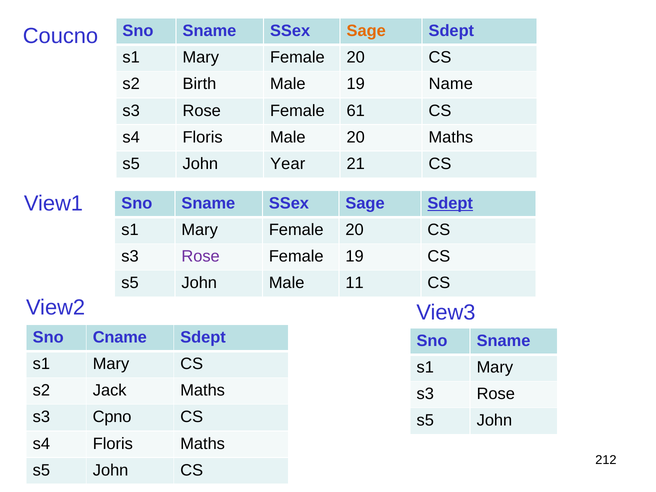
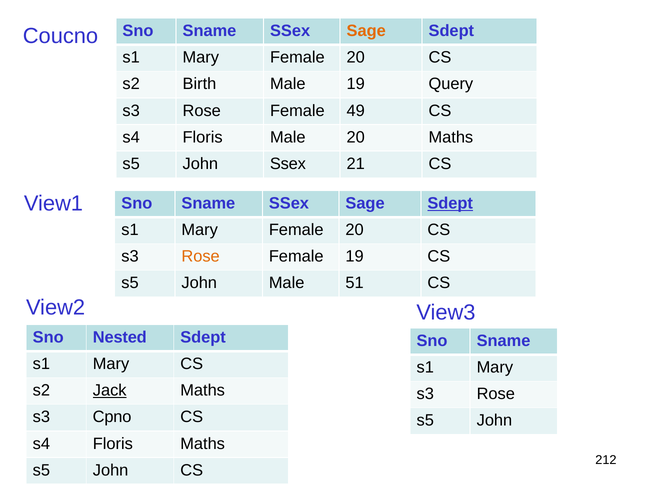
Name: Name -> Query (451, 84)
61: 61 -> 49 (356, 111)
John Year: Year -> Ssex (288, 164)
Rose colour: purple -> orange (201, 256)
11: 11 -> 51 (355, 283)
Cname: Cname -> Nested (120, 337)
Jack underline: none -> present (110, 390)
